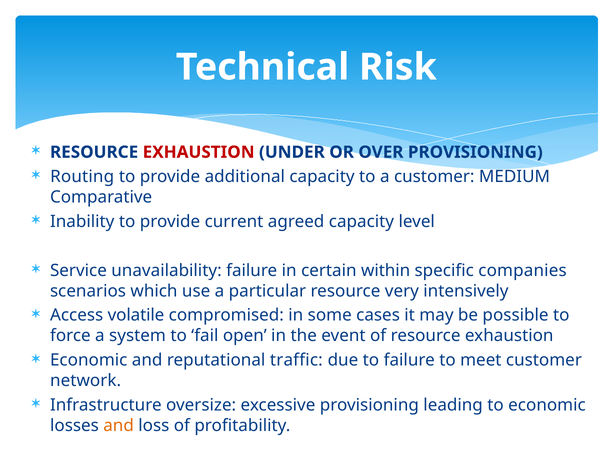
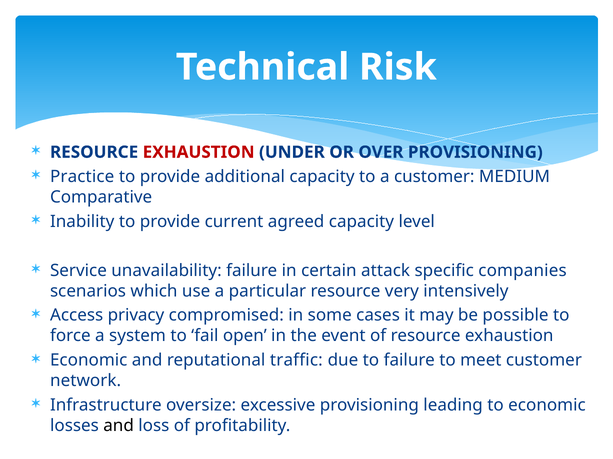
Routing: Routing -> Practice (82, 177)
within: within -> attack (386, 271)
volatile: volatile -> privacy (136, 316)
and colour: orange -> black (119, 426)
